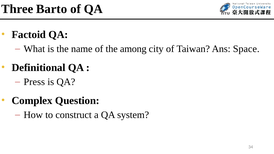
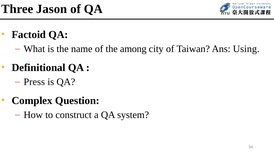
Barto: Barto -> Jason (52, 9)
Space: Space -> Using (246, 49)
